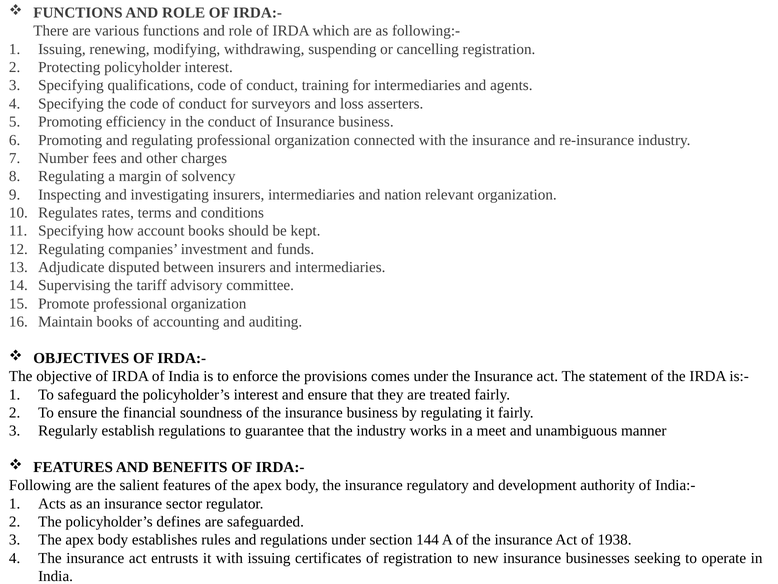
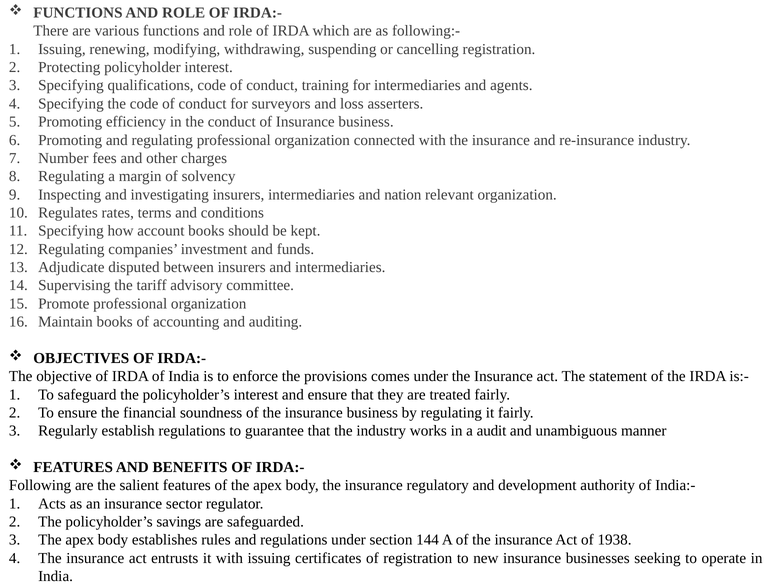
meet: meet -> audit (492, 431)
defines: defines -> savings (179, 521)
